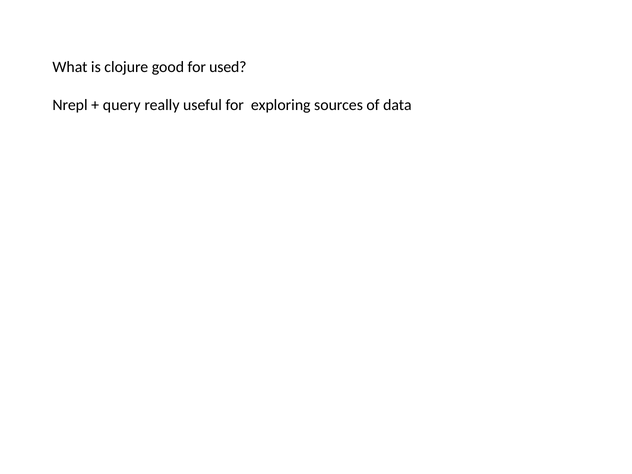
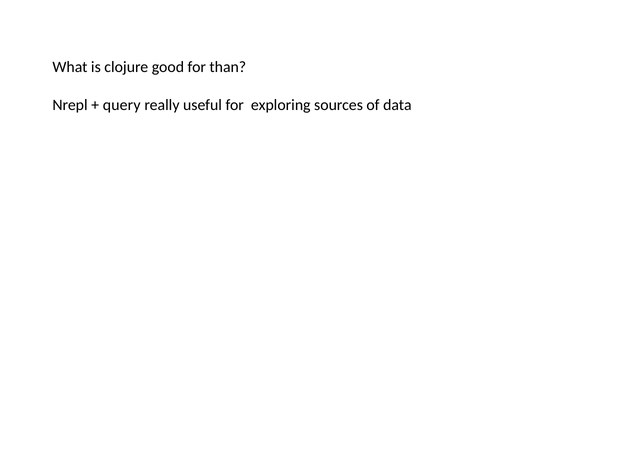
used: used -> than (228, 67)
